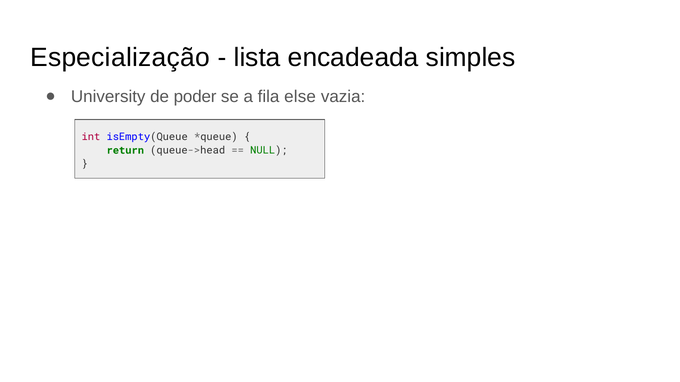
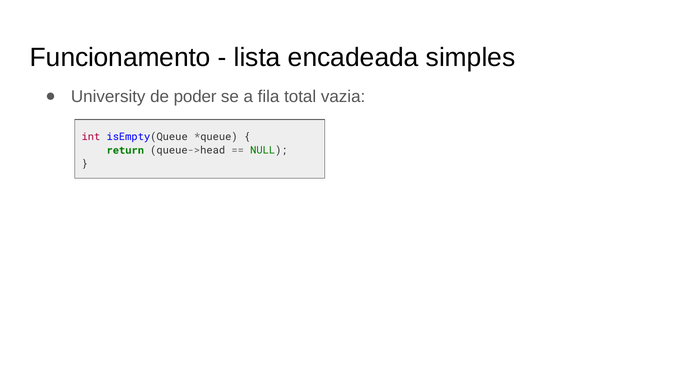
Especialização: Especialização -> Funcionamento (120, 58)
else: else -> total (300, 97)
